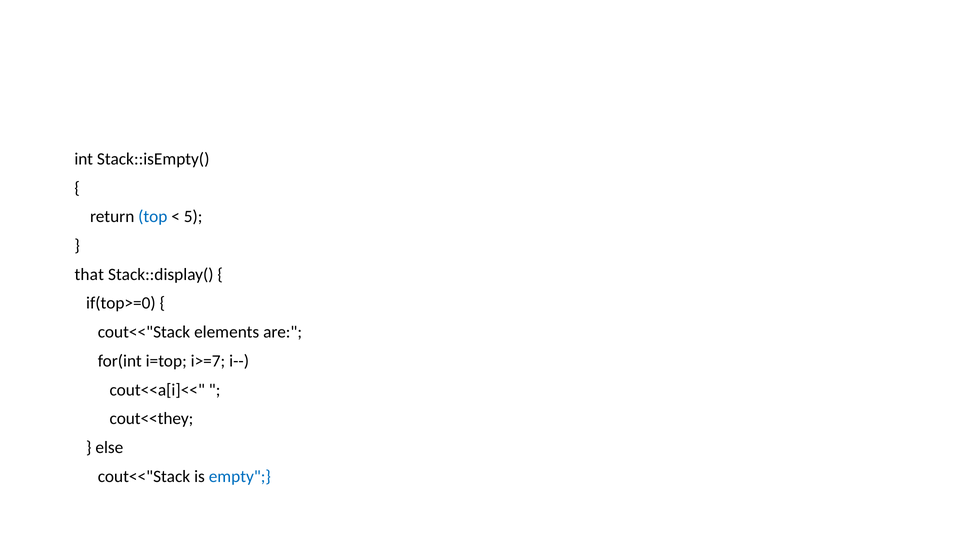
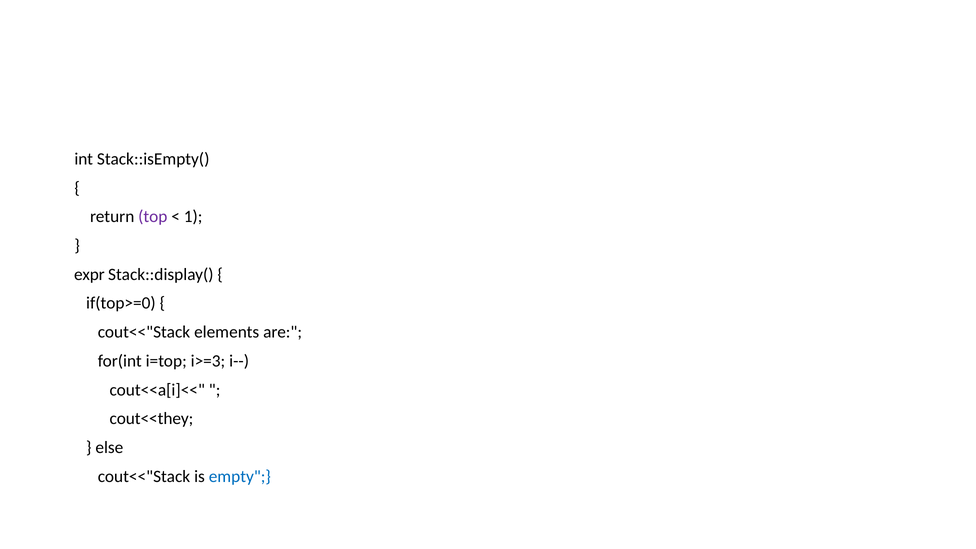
top colour: blue -> purple (153, 217)
5: 5 -> 1 (193, 217)
that: that -> expr (89, 274)
i>=7: i>=7 -> i>=3 (208, 361)
